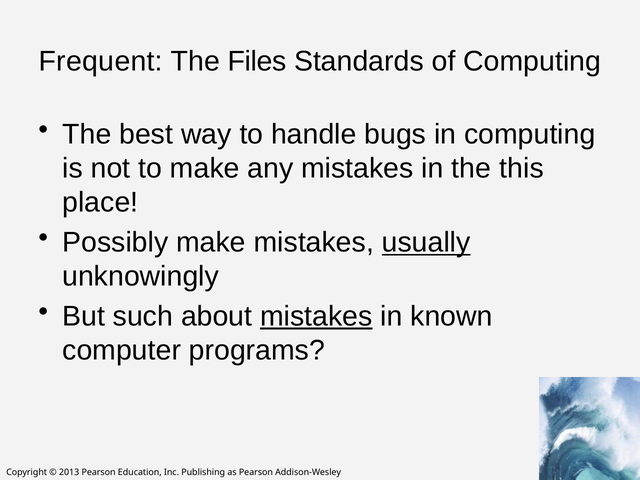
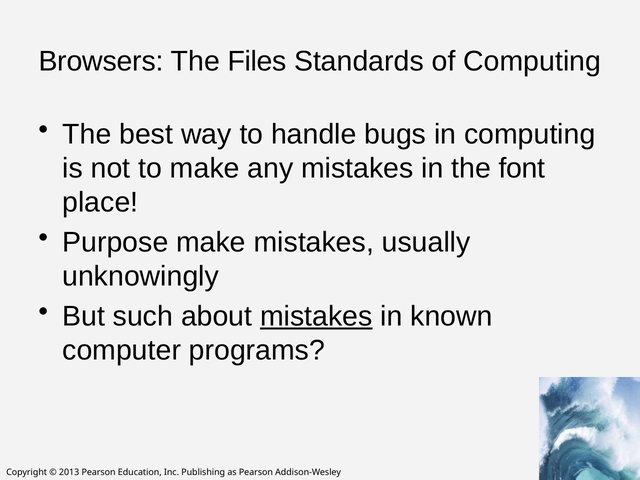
Frequent: Frequent -> Browsers (101, 61)
this: this -> font (522, 168)
Possibly: Possibly -> Purpose (115, 242)
usually underline: present -> none (426, 242)
